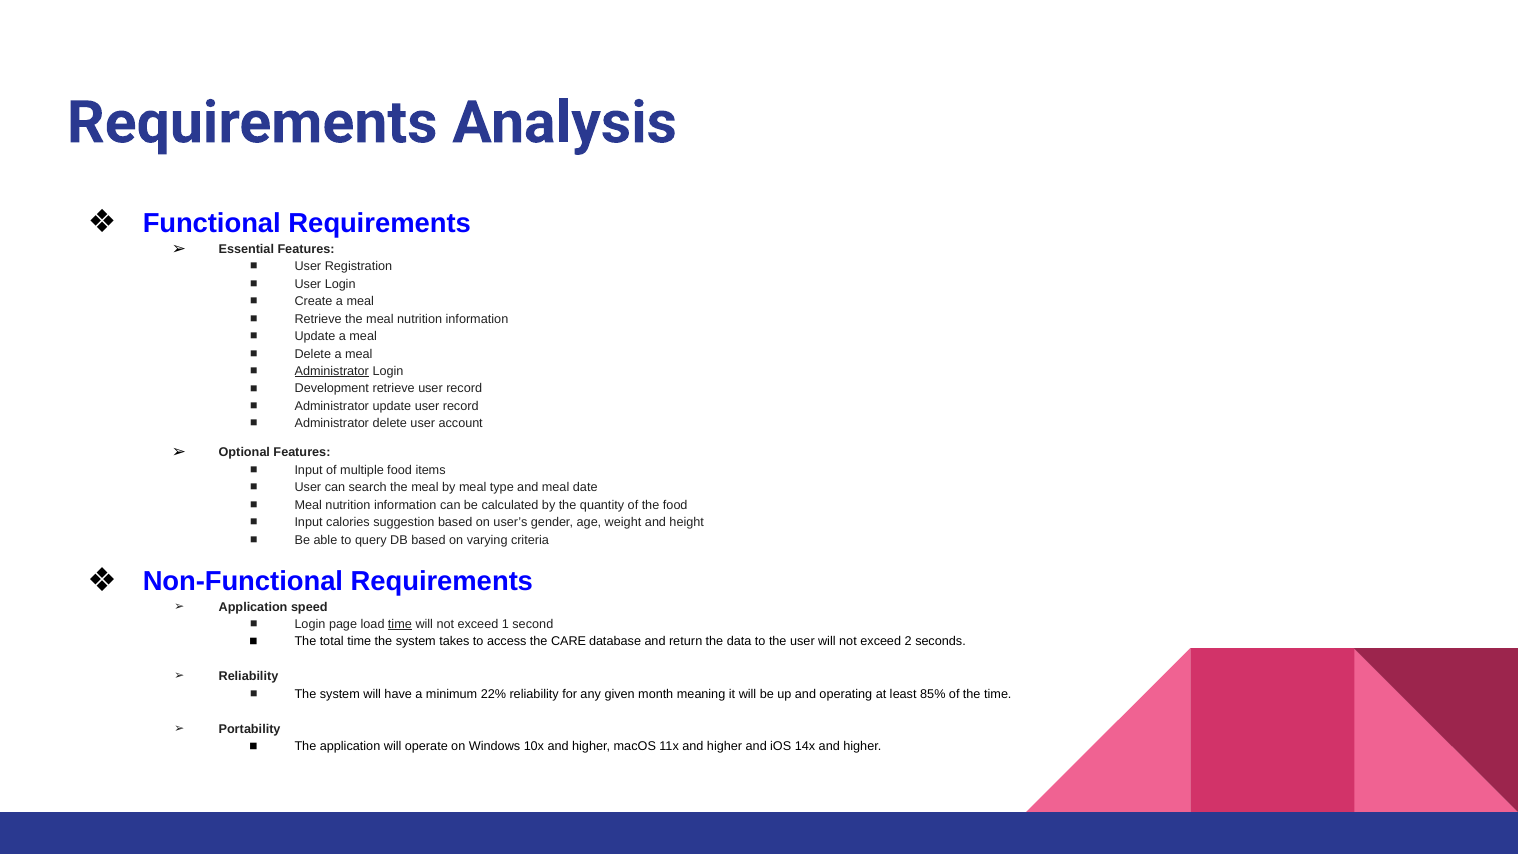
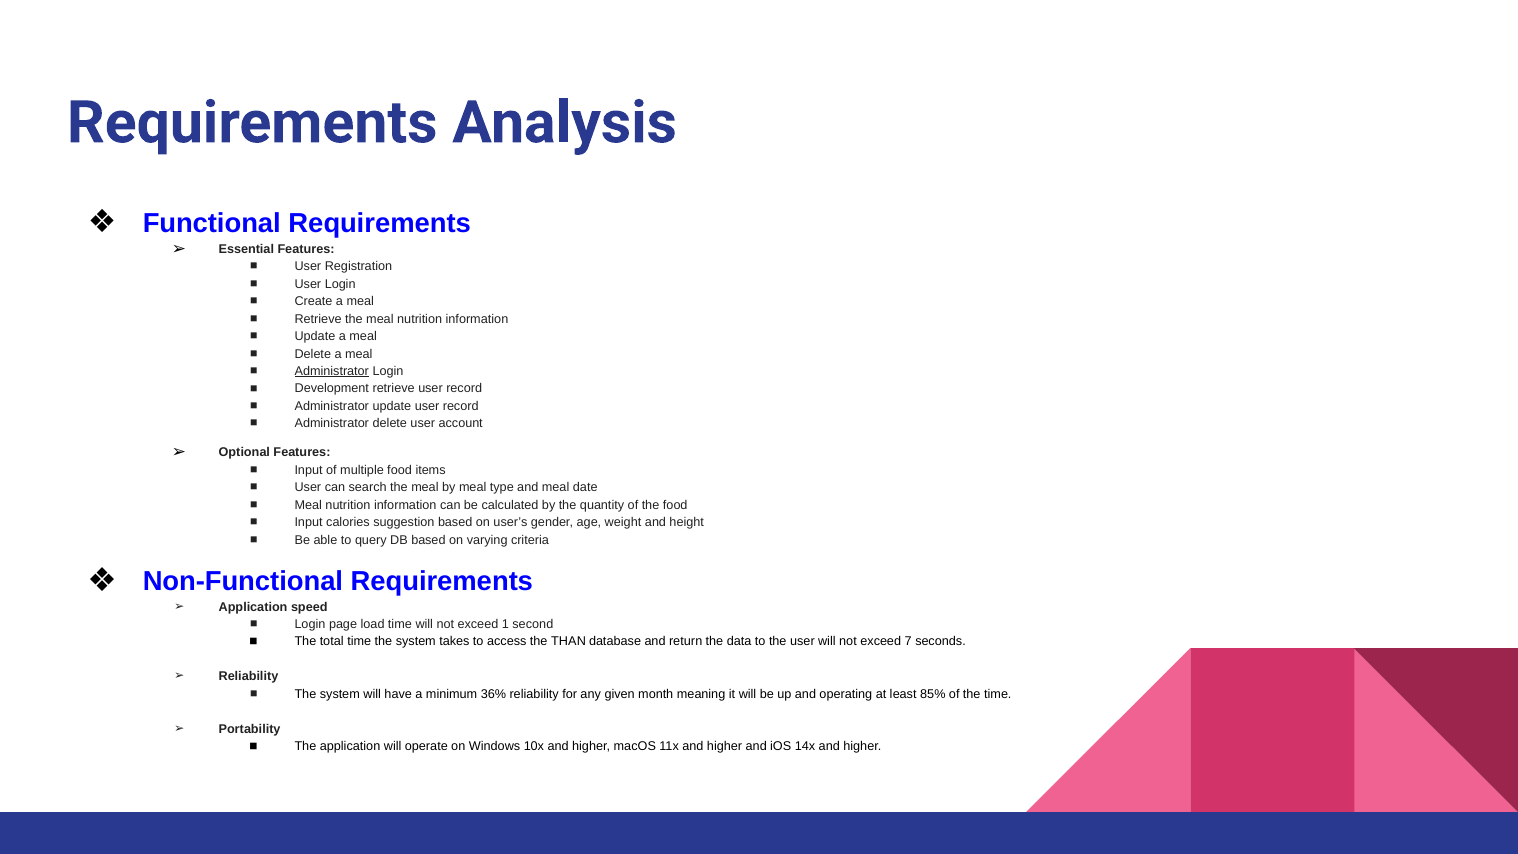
time underline: present -> none (400, 624)
CARE: CARE -> THAN (569, 642)
2: 2 -> 7 (908, 642)
22%: 22% -> 36% (493, 694)
